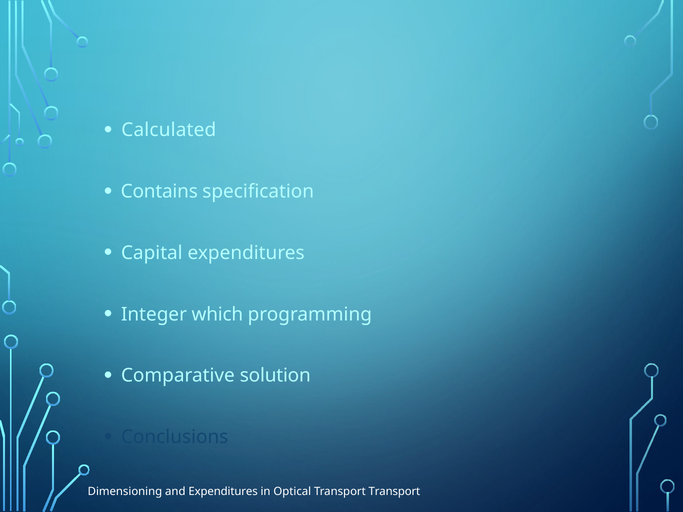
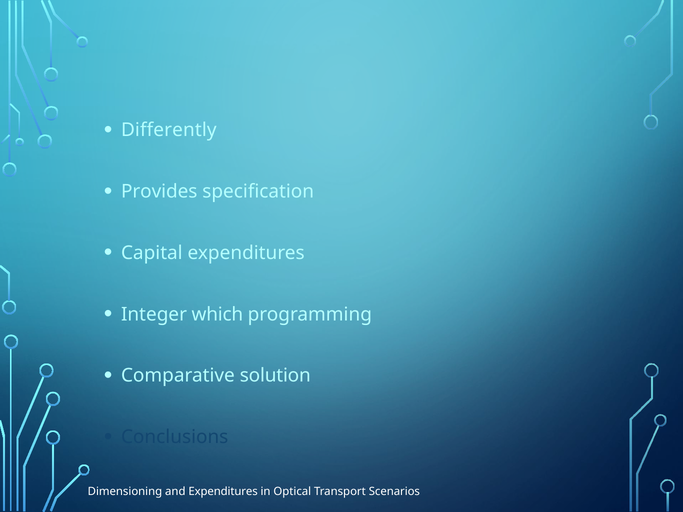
Calculated: Calculated -> Differently (169, 130)
Contains: Contains -> Provides (159, 192)
Transport Transport: Transport -> Scenarios (394, 492)
